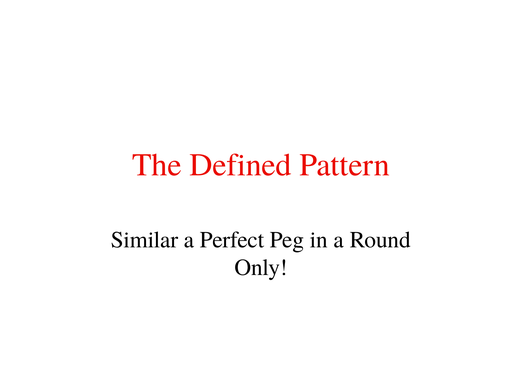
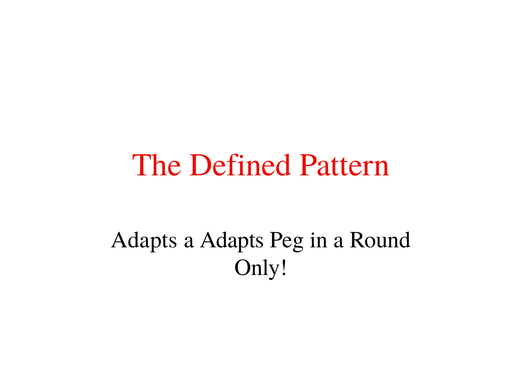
Similar: Similar -> Adapts (144, 240)
a Perfect: Perfect -> Adapts (232, 240)
